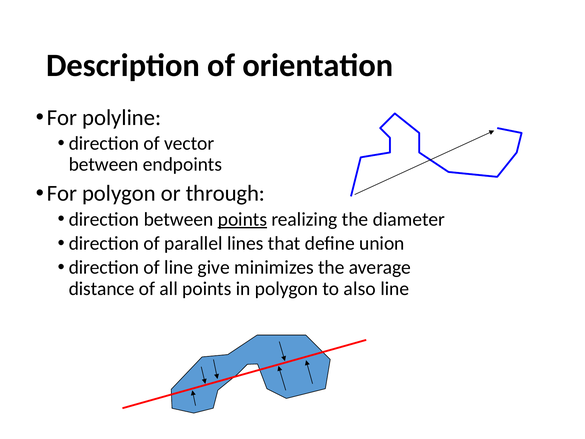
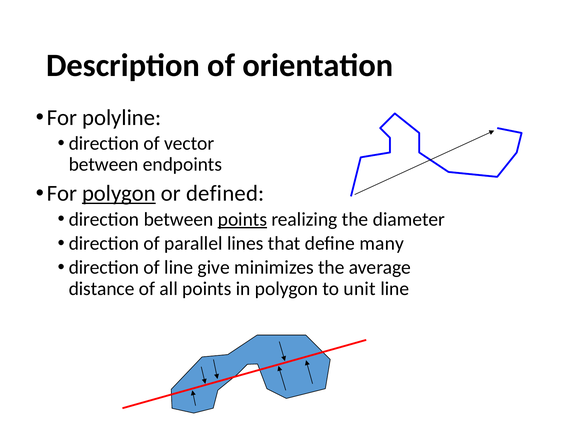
polygon underline: none -> present (119, 193)
through: through -> defined (225, 193)
union: union -> many (382, 243)
also: also -> unit (360, 288)
